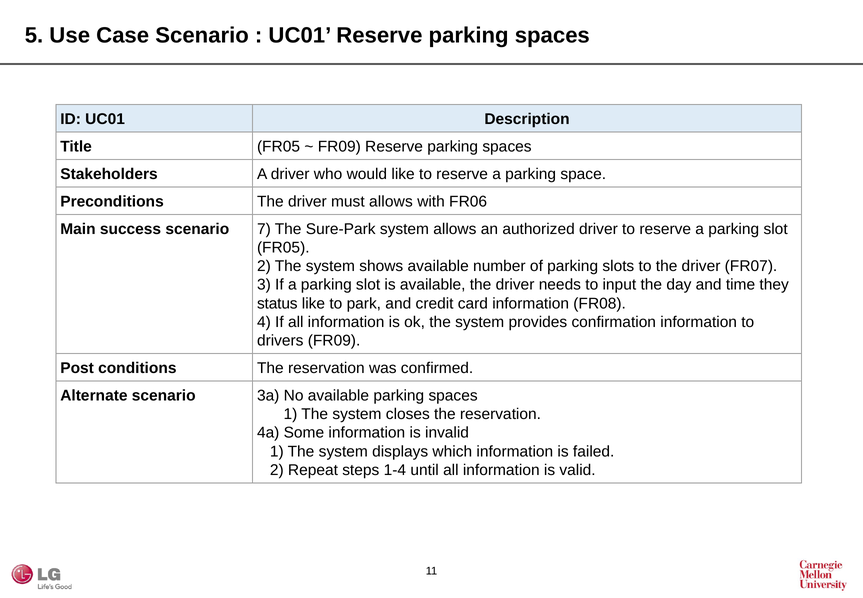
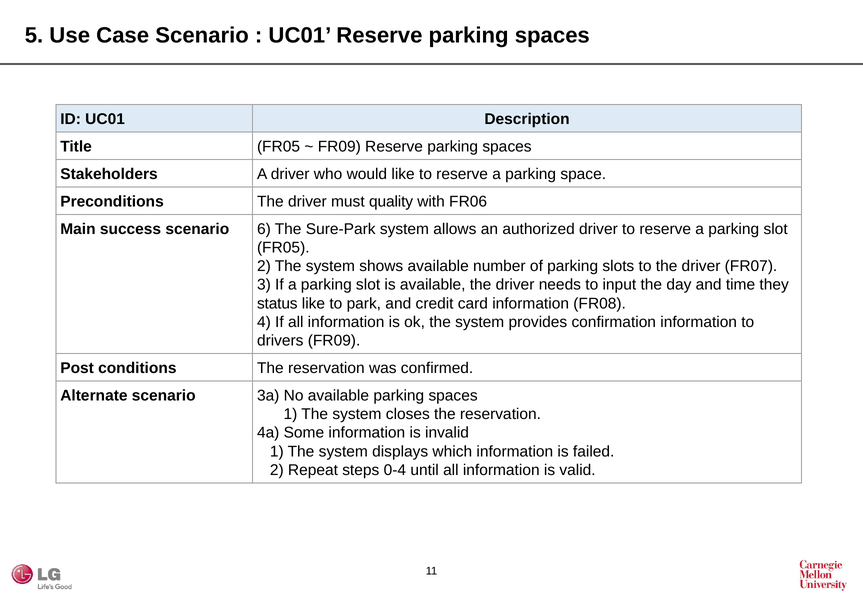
must allows: allows -> quality (391, 201)
7: 7 -> 6 (264, 229)
1-4: 1-4 -> 0-4 (395, 470)
